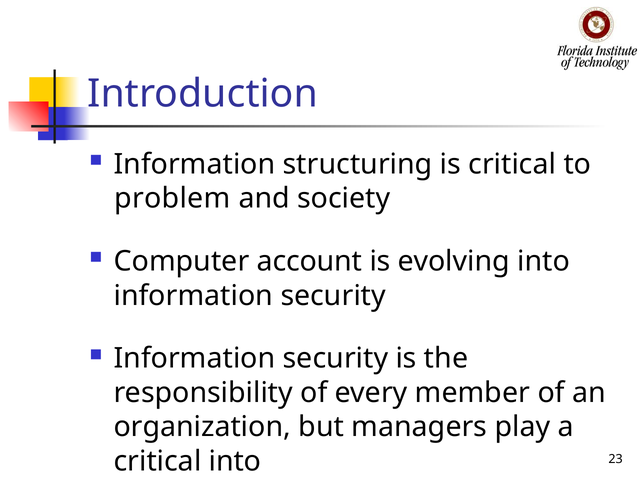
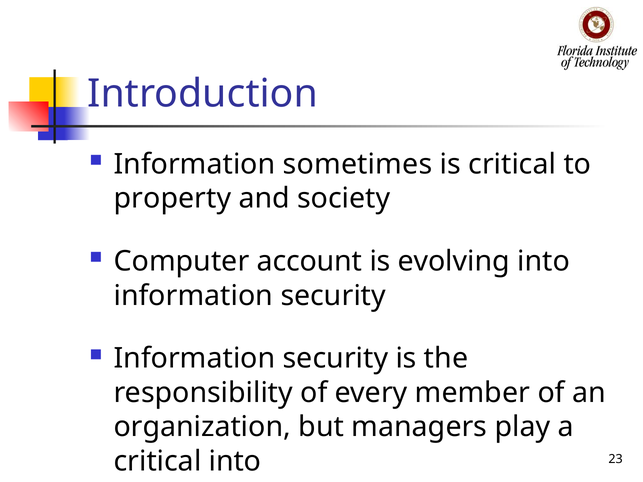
structuring: structuring -> sometimes (358, 164)
problem: problem -> property (172, 199)
